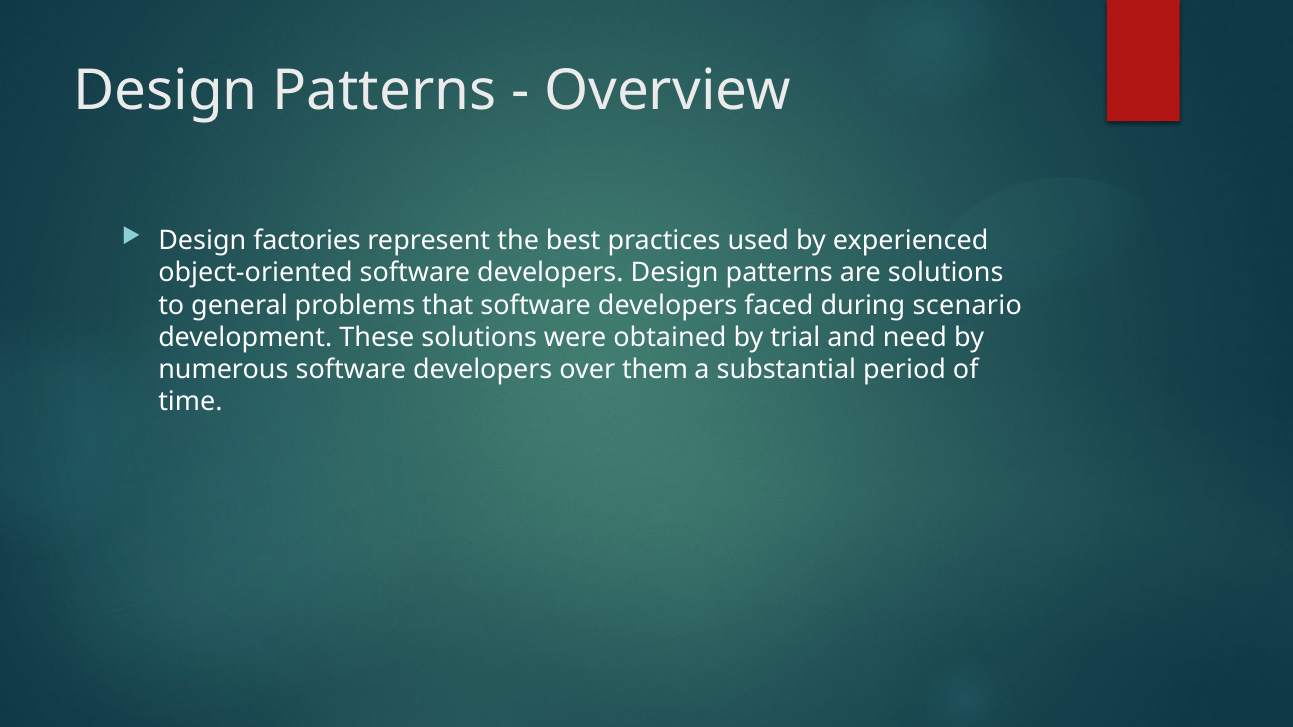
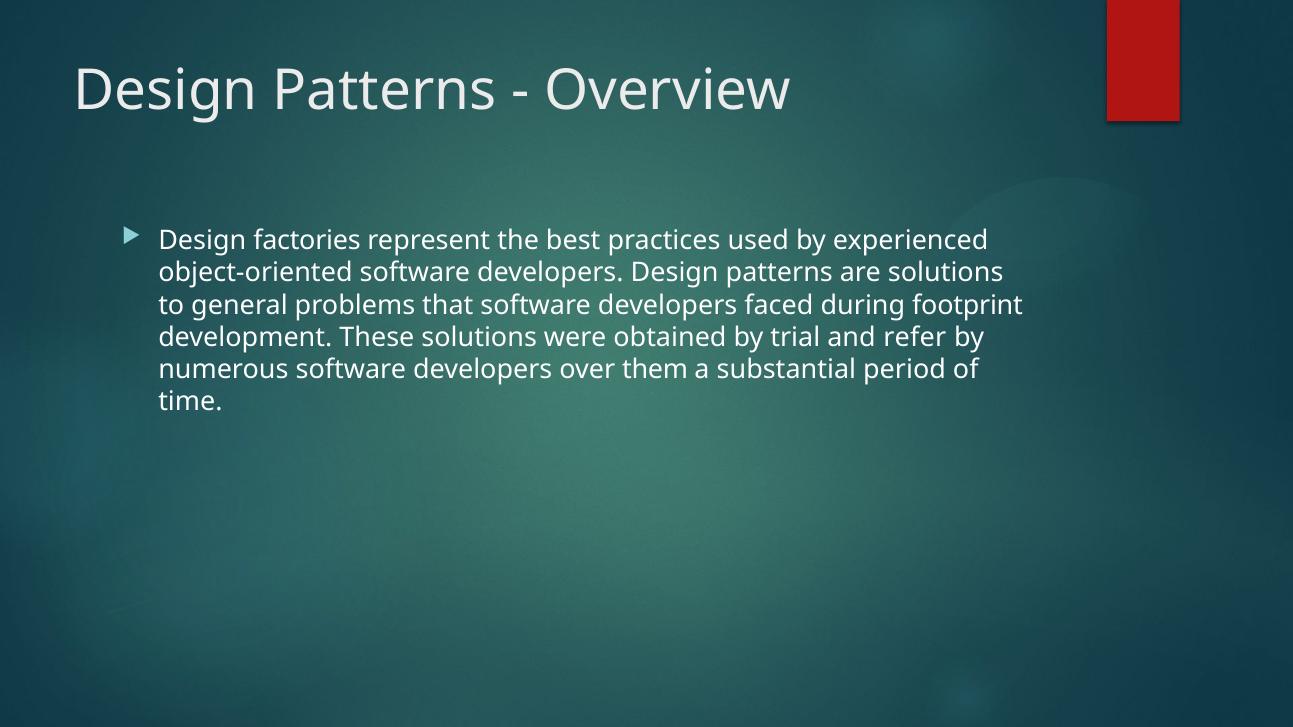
scenario: scenario -> footprint (968, 305)
need: need -> refer (915, 338)
